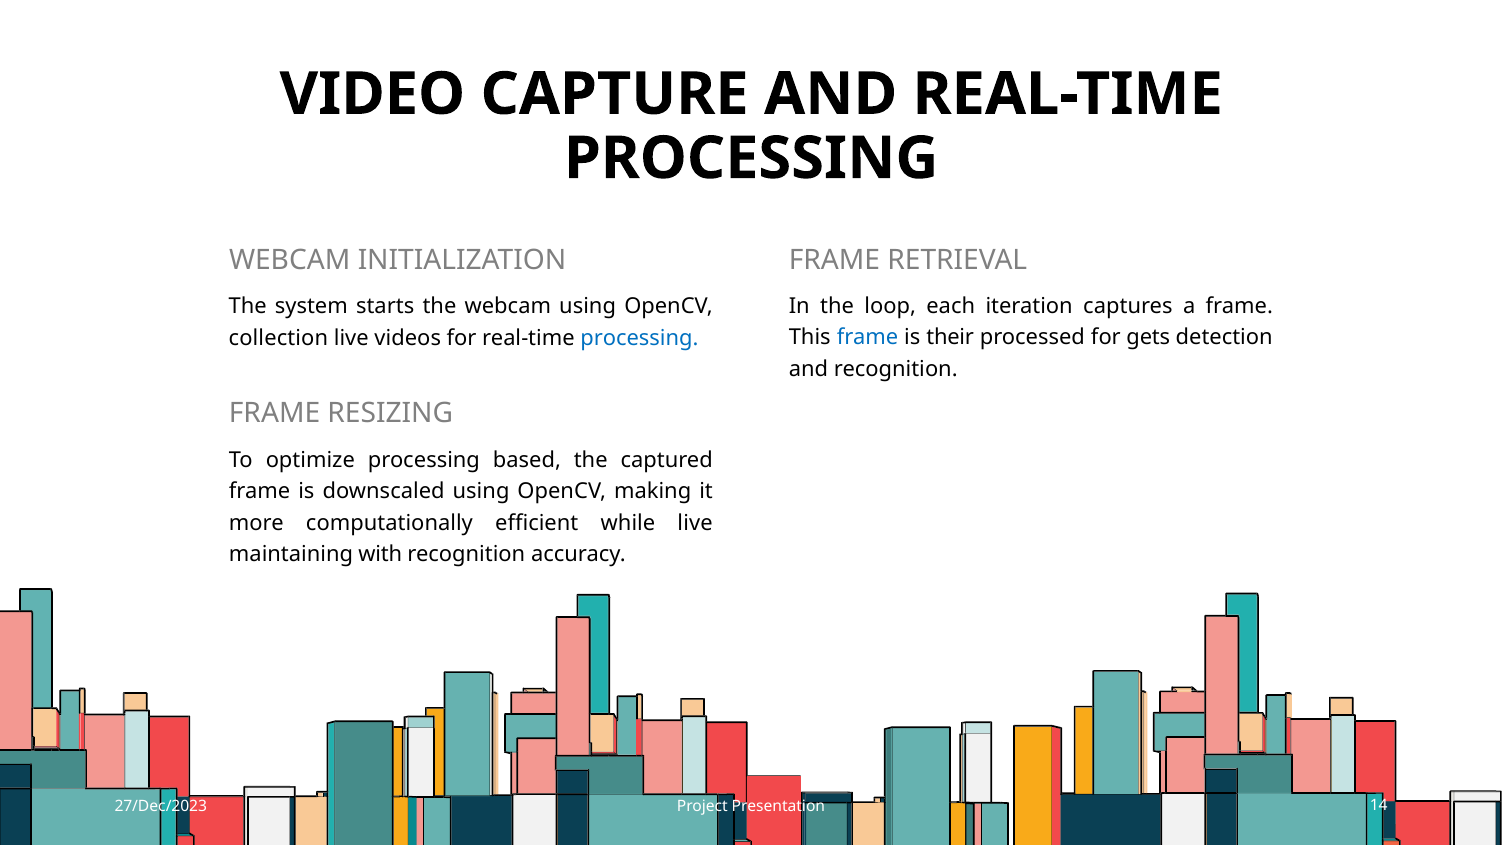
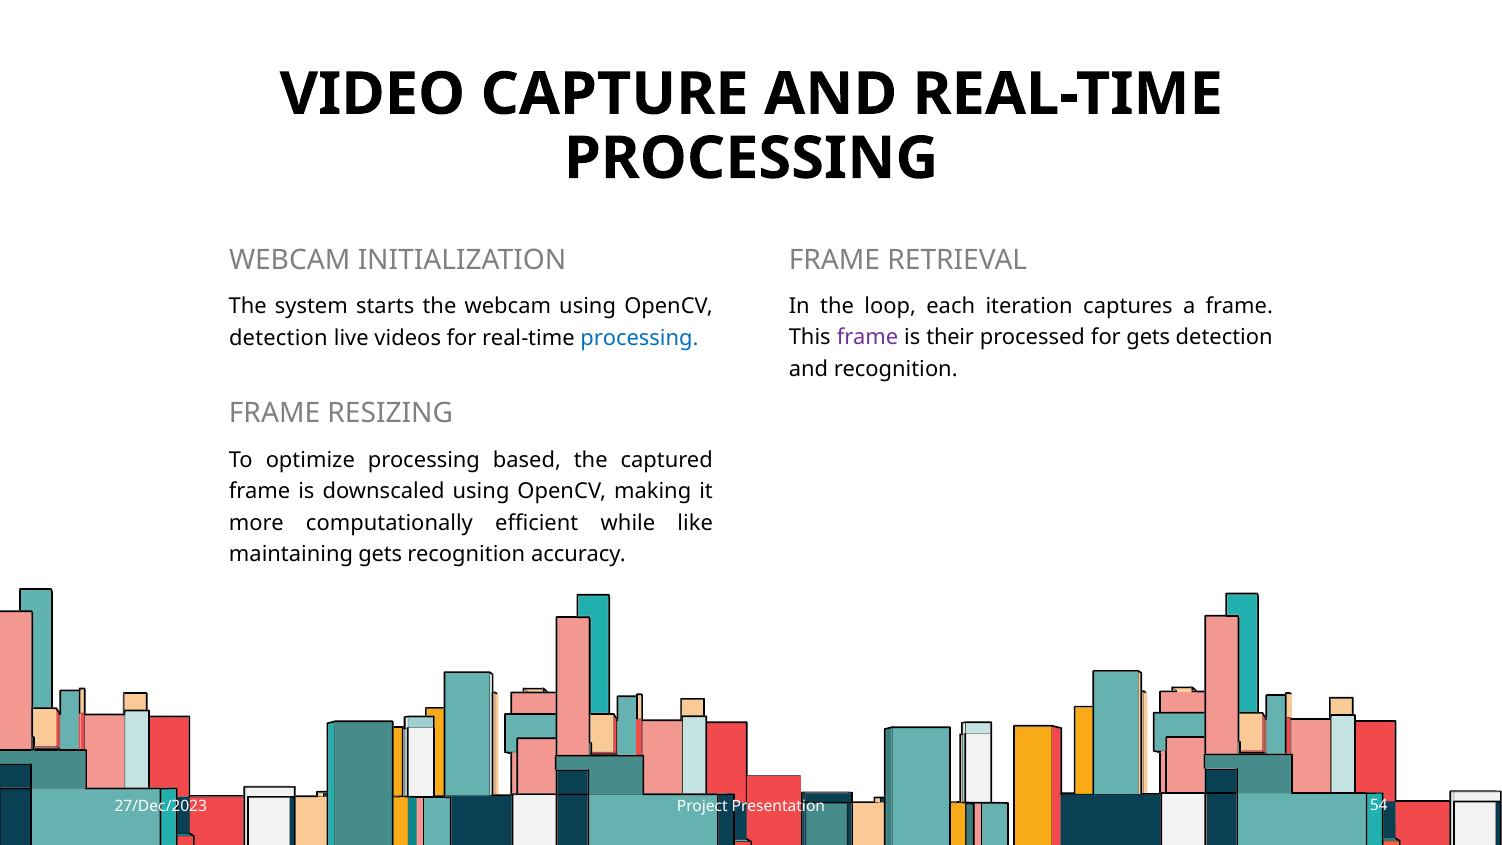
frame colour: blue -> purple (868, 338)
collection: collection -> detection (278, 338)
while live: live -> like (695, 523)
maintaining with: with -> gets (380, 554)
14: 14 -> 54 (1379, 805)
